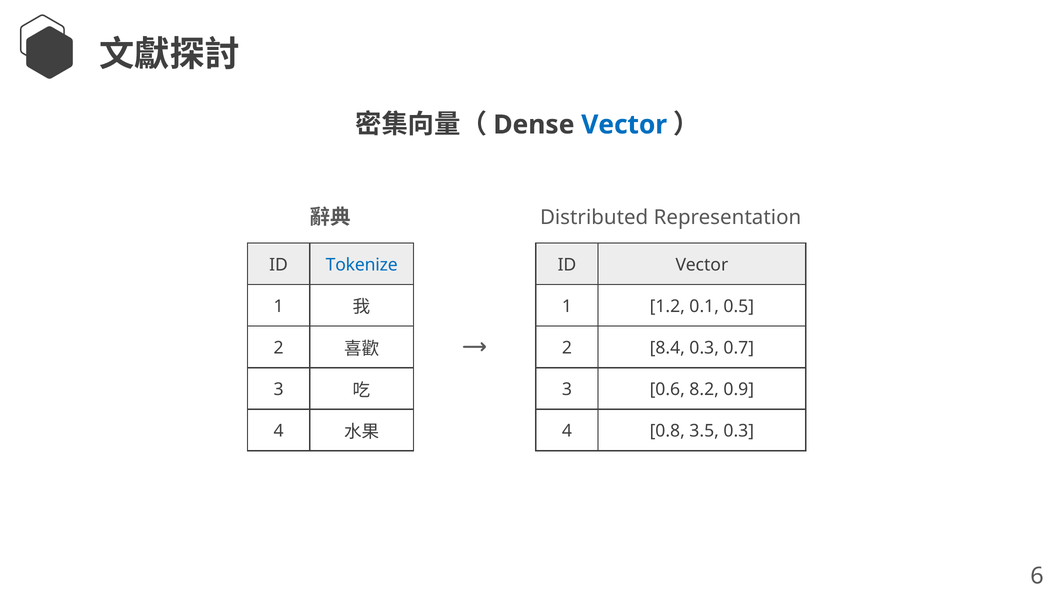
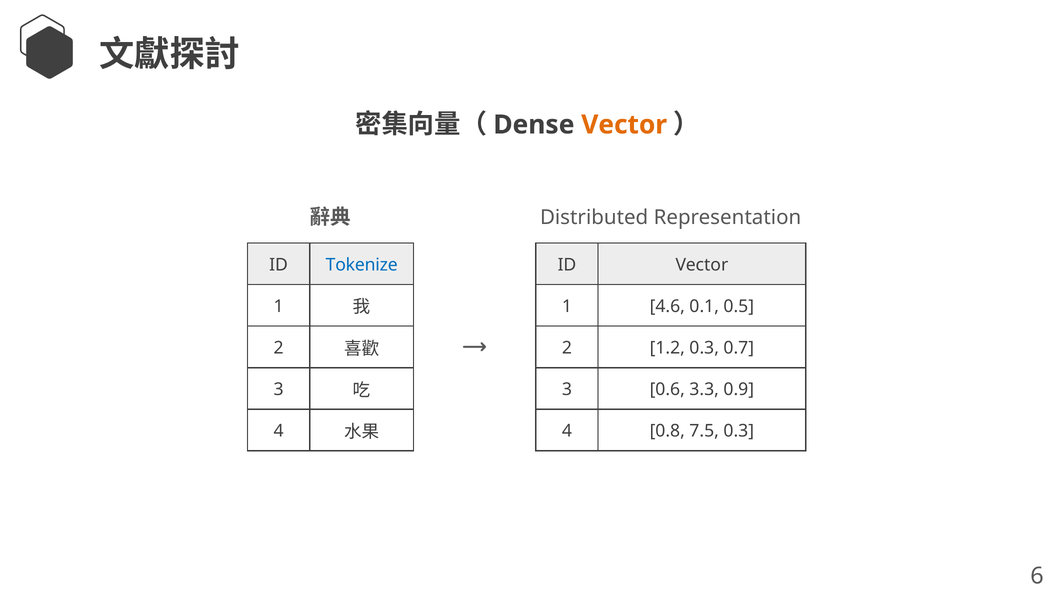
Vector colour: blue -> orange (624, 125)
1.2: 1.2 -> 4.6 (667, 306)
8.4: 8.4 -> 1.2 (667, 348)
8.2: 8.2 -> 3.3 (704, 389)
3.5: 3.5 -> 7.5 (704, 431)
